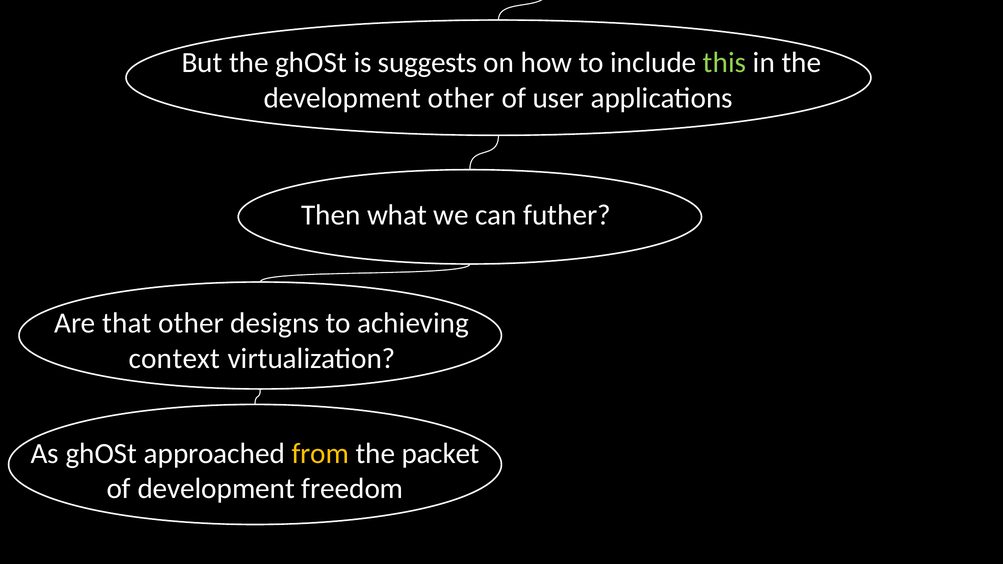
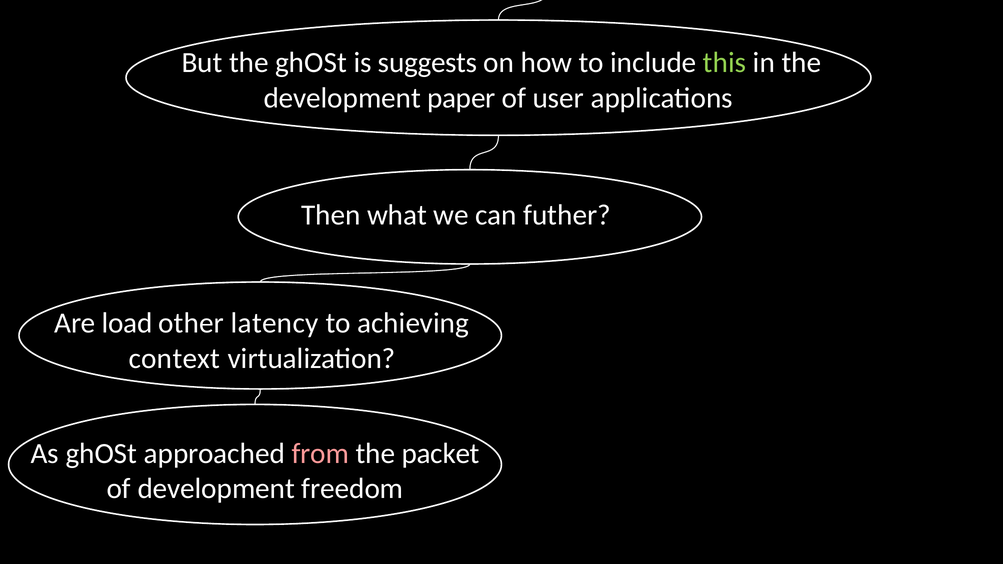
development other: other -> paper (461, 98)
that: that -> load (127, 323)
designs: designs -> latency (275, 323)
from colour: yellow -> pink (320, 454)
